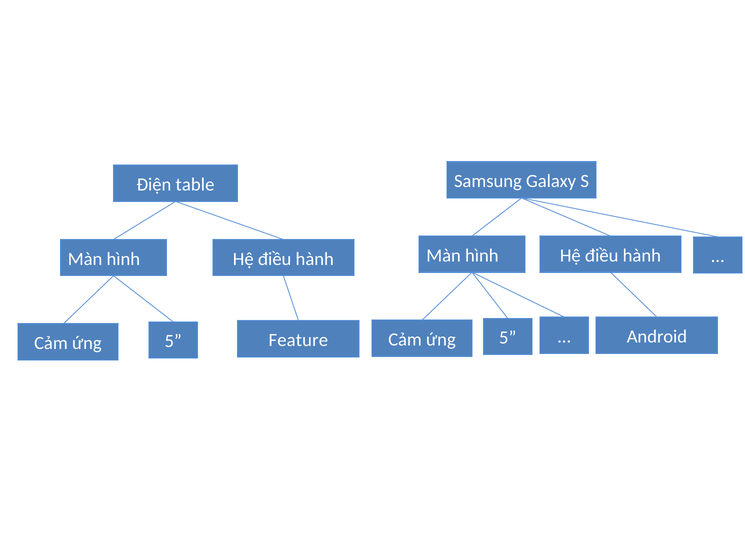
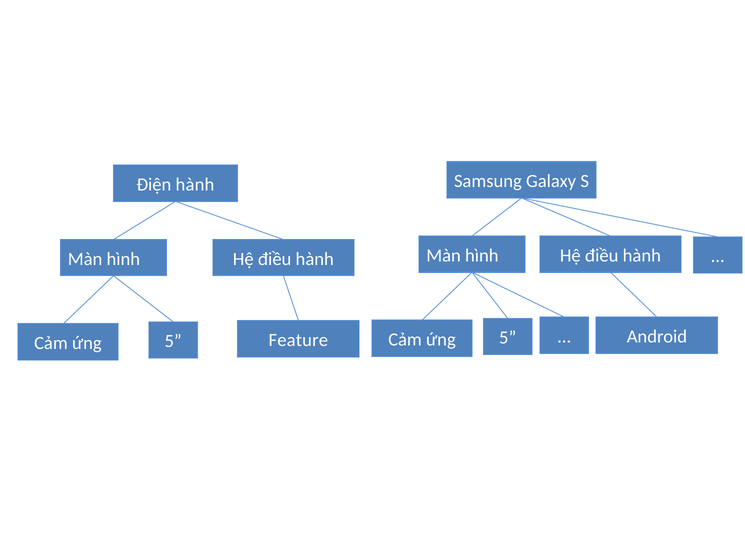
Điện table: table -> hành (195, 185)
